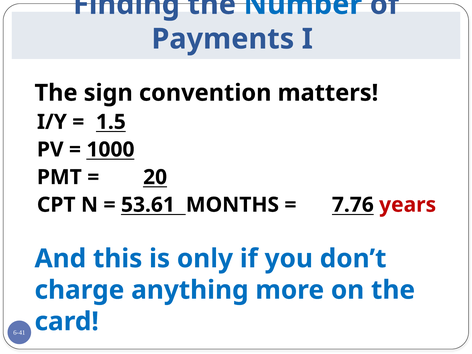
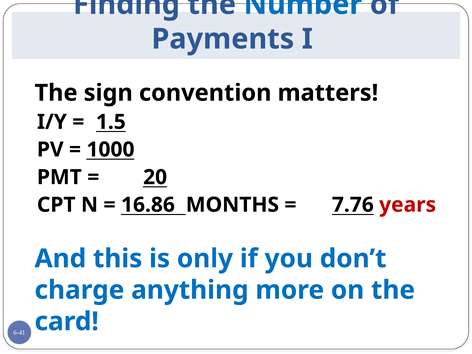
53.61: 53.61 -> 16.86 (148, 205)
